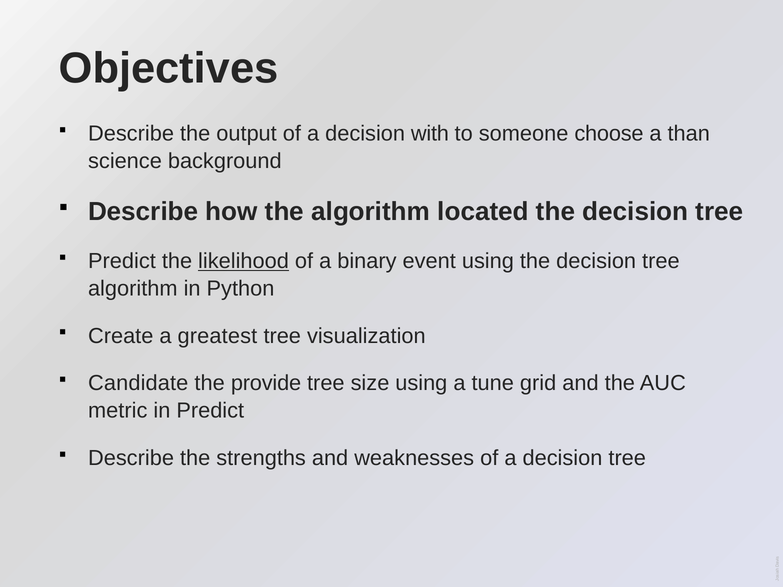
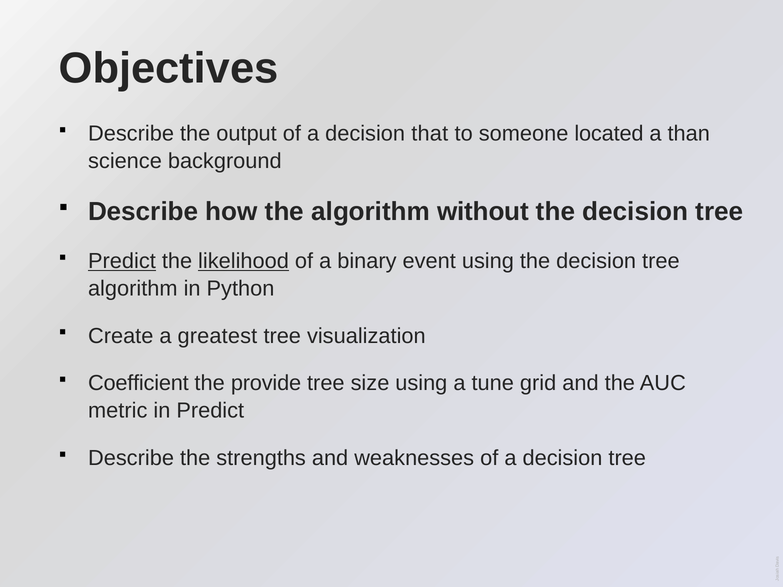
with: with -> that (430, 134)
choose: choose -> located (609, 134)
located: located -> without (483, 212)
Predict underline: none -> present (122, 261)
Candidate: Candidate -> Coefficient (138, 383)
